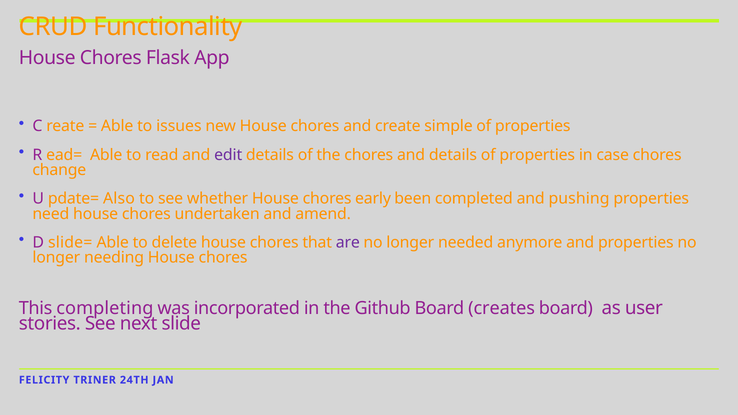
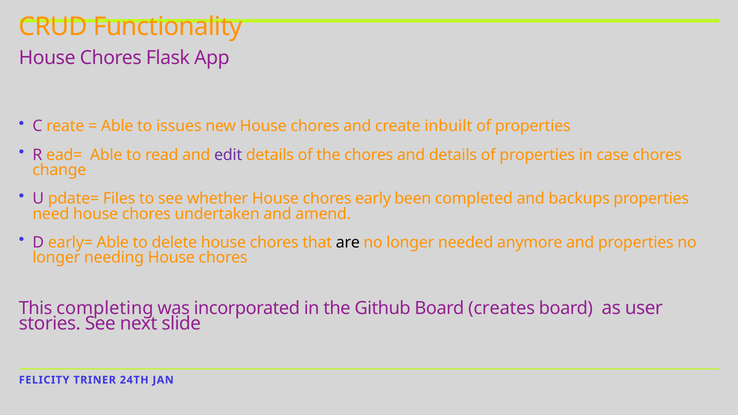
simple: simple -> inbuilt (448, 126)
Also: Also -> Files (119, 199)
pushing: pushing -> backups (579, 199)
slide=: slide= -> early= (70, 243)
are colour: purple -> black (348, 243)
